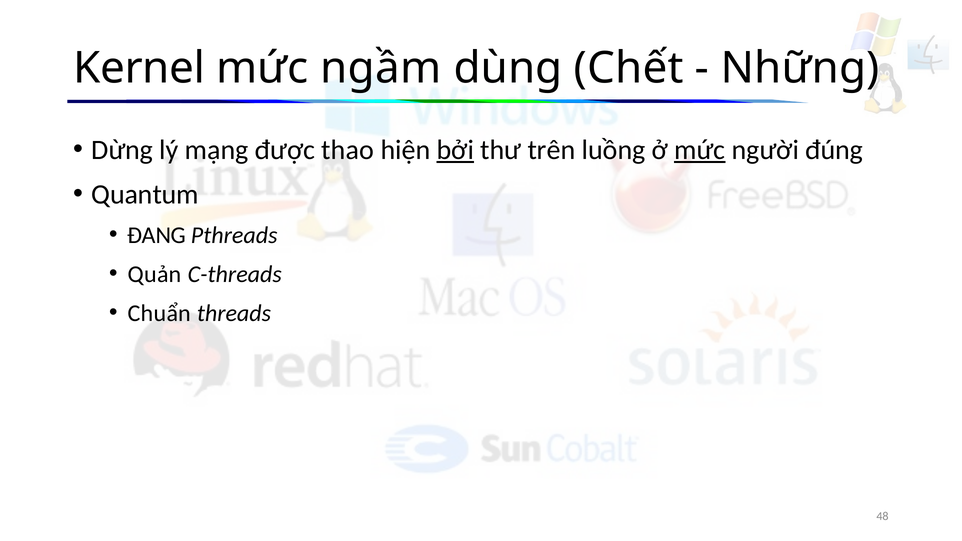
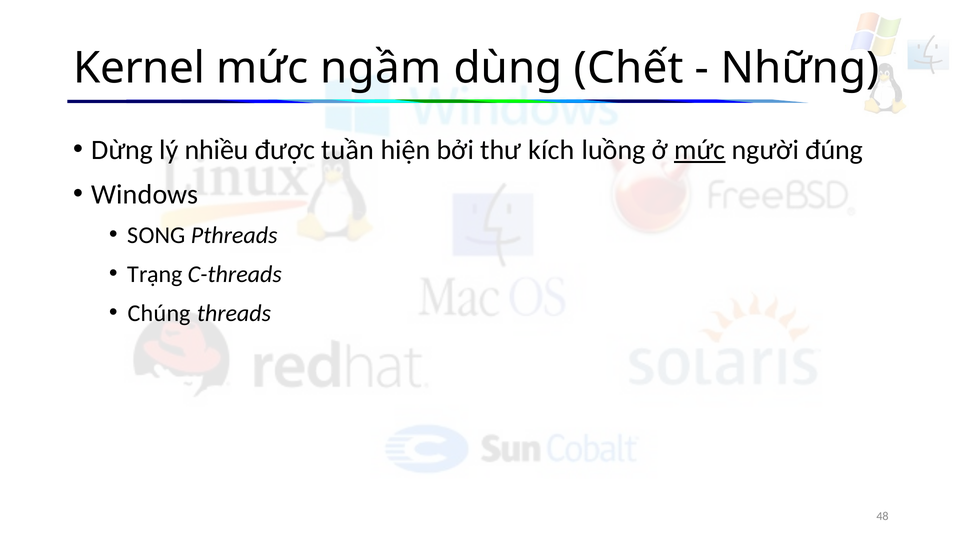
mạng: mạng -> nhiều (217, 150)
thao: thao -> tuần (348, 150)
bởi underline: present -> none (455, 150)
trên: trên -> kích (551, 150)
Quantum: Quantum -> Windows (145, 194)
ĐANG: ĐANG -> SONG (156, 235)
Quản: Quản -> Trạng (155, 274)
Chuẩn: Chuẩn -> Chúng (159, 313)
